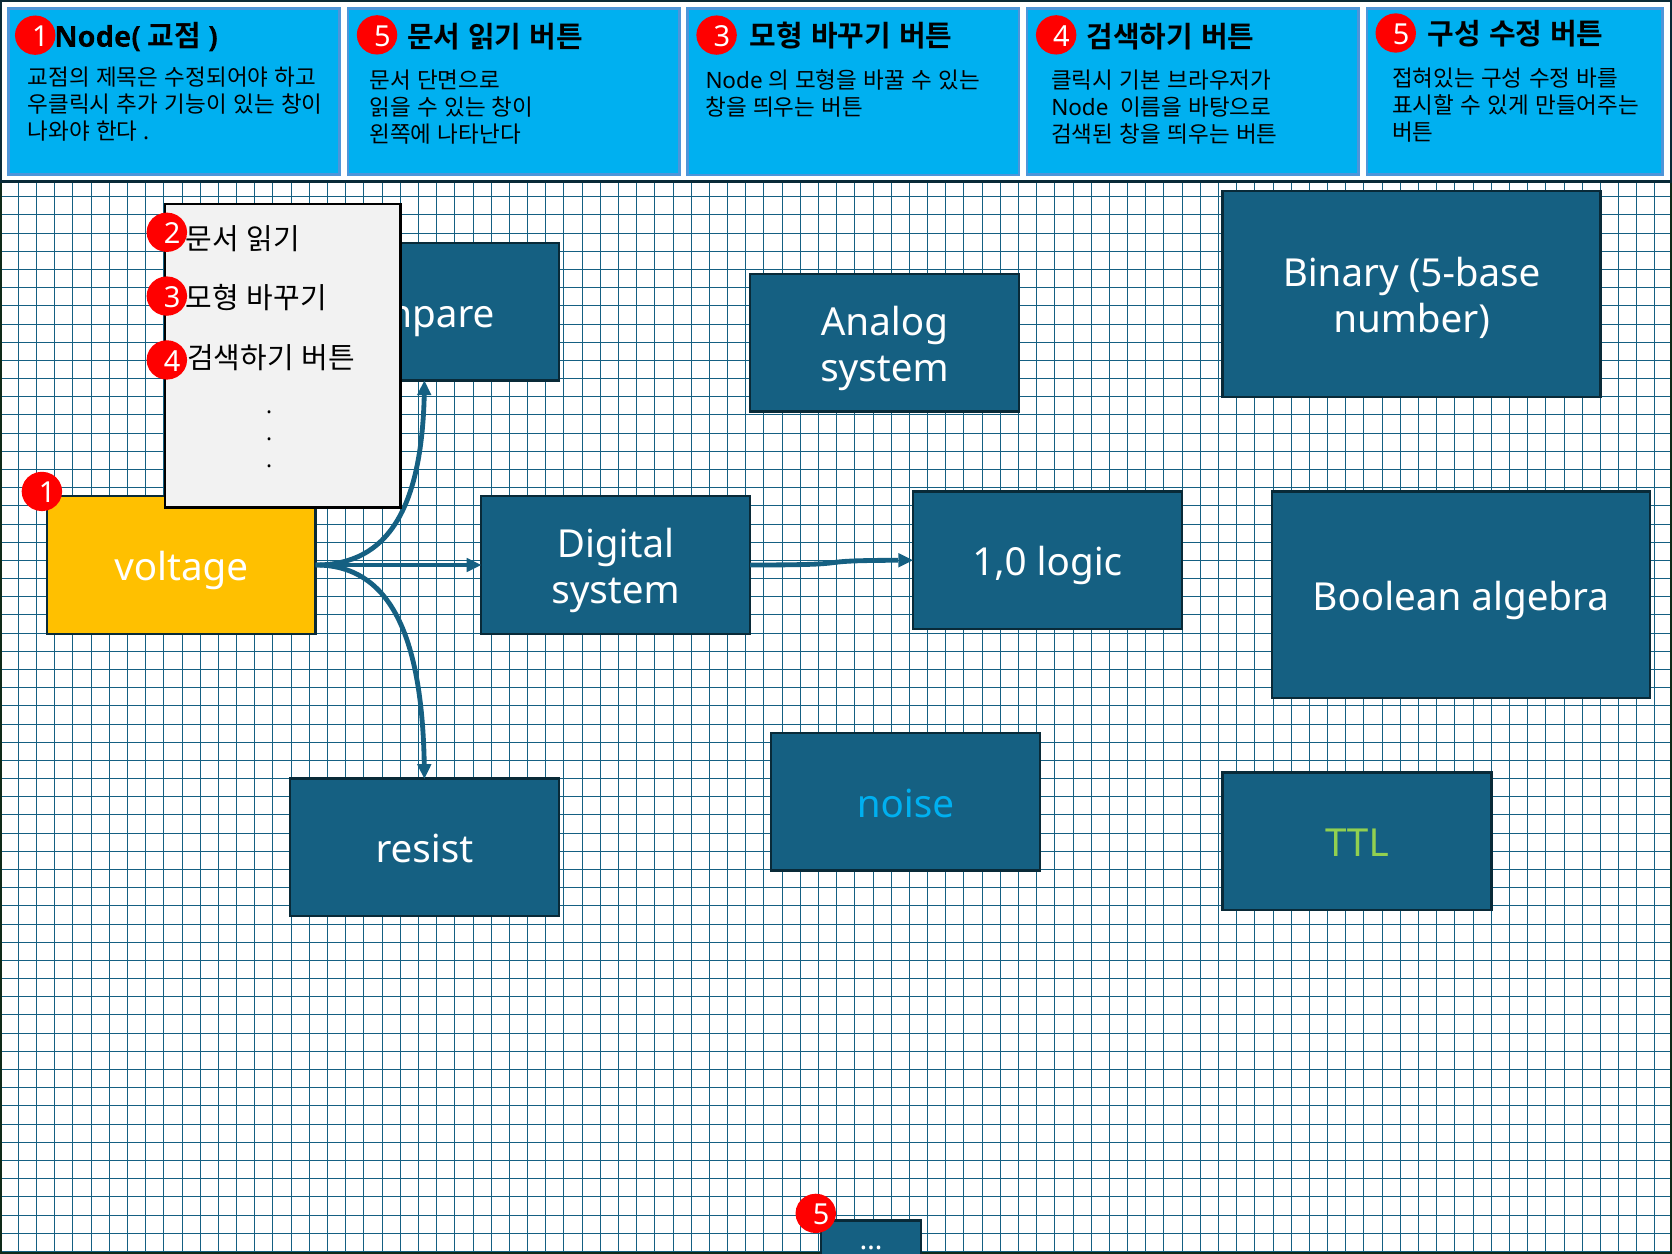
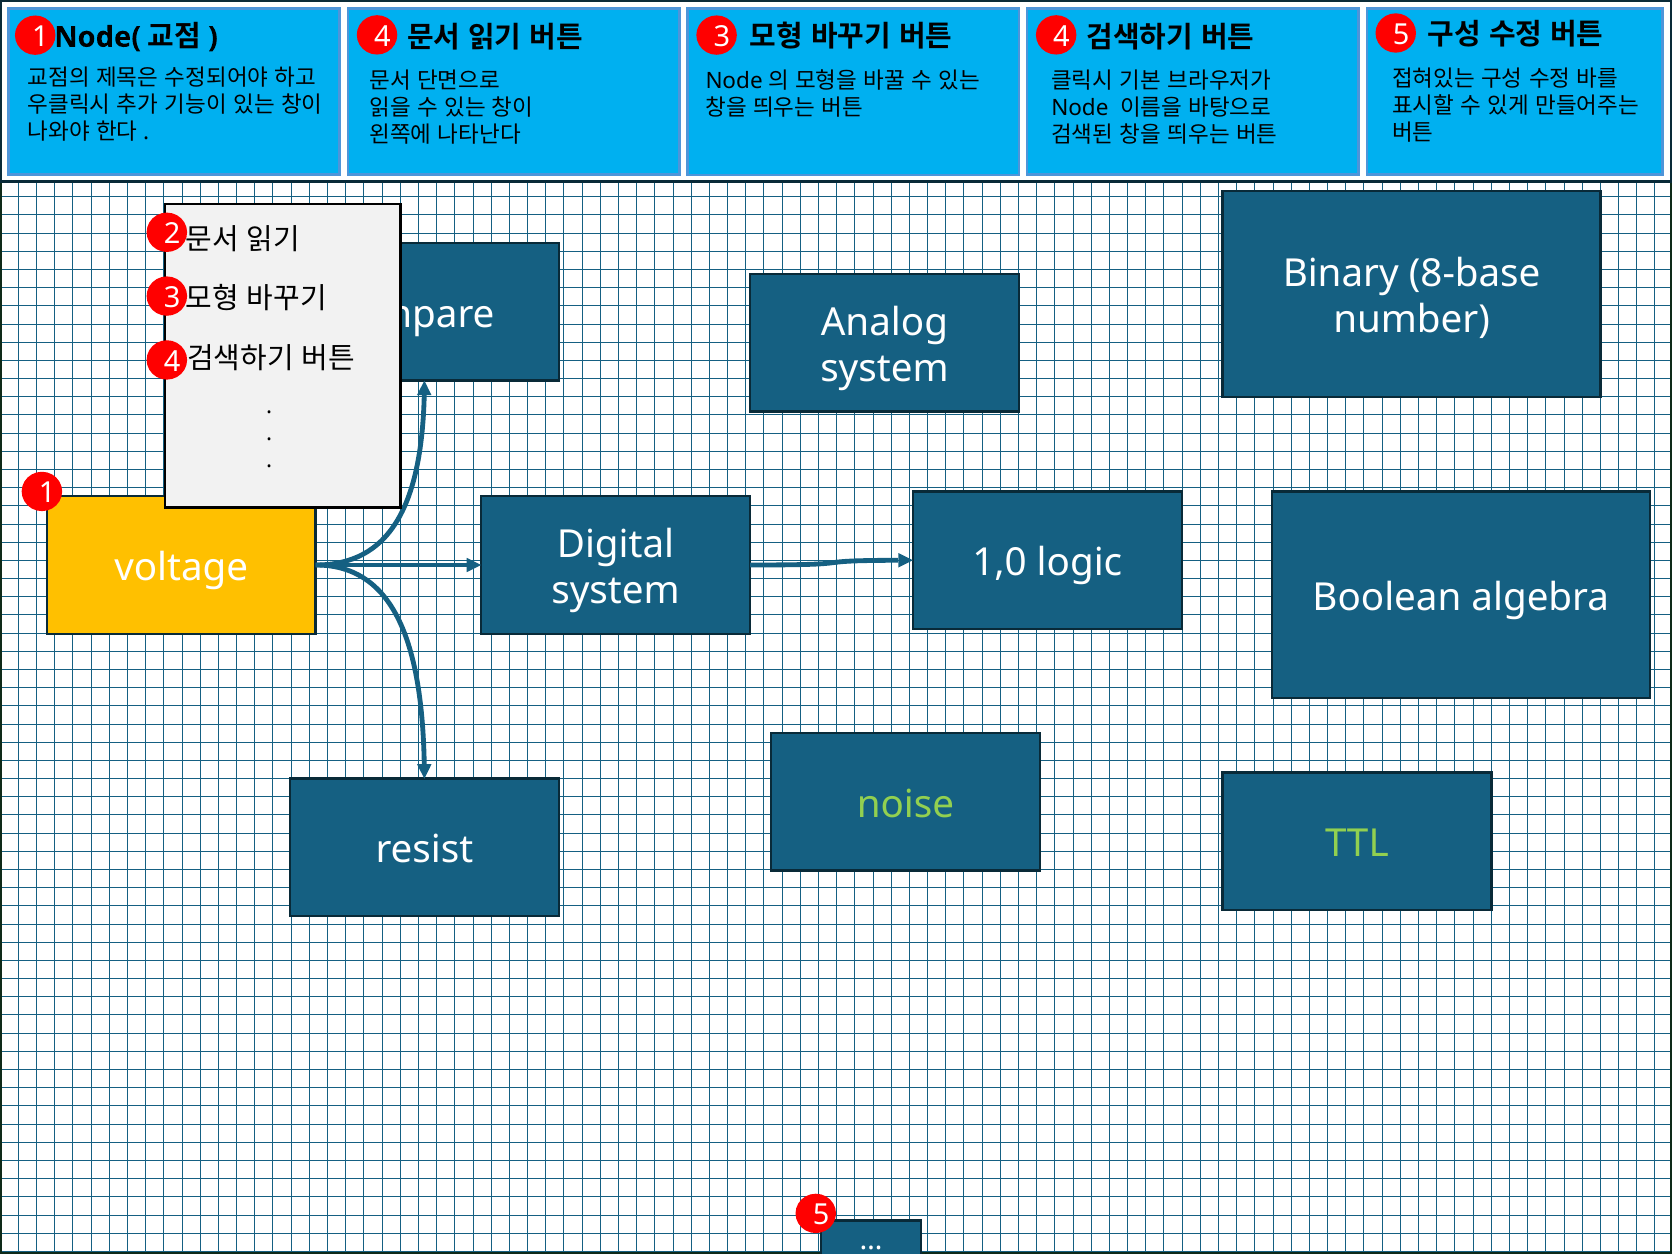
5: 5 -> 4 (382, 37)
5-base: 5-base -> 8-base (1475, 273)
noise colour: light blue -> light green (905, 804)
